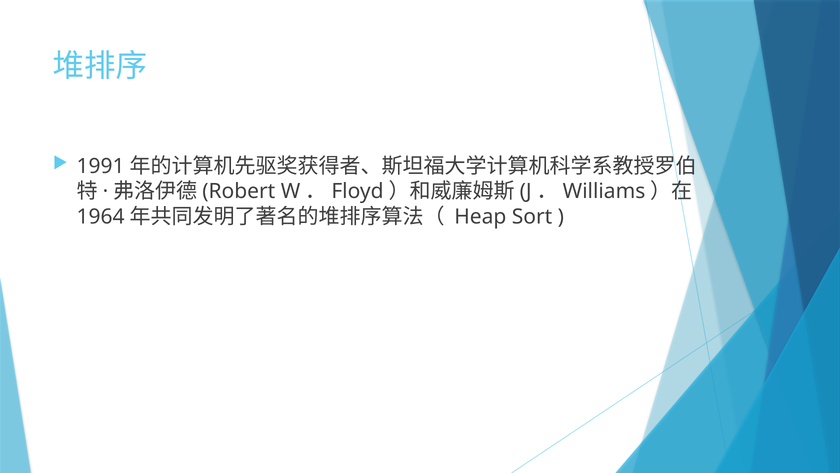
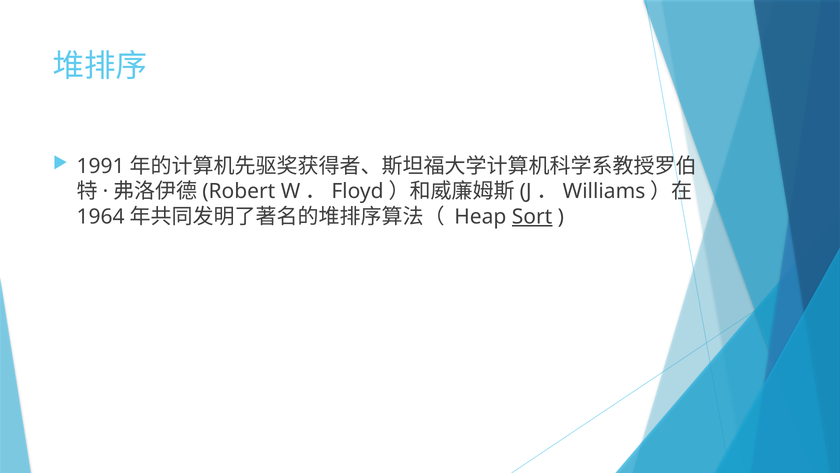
Sort underline: none -> present (532, 216)
